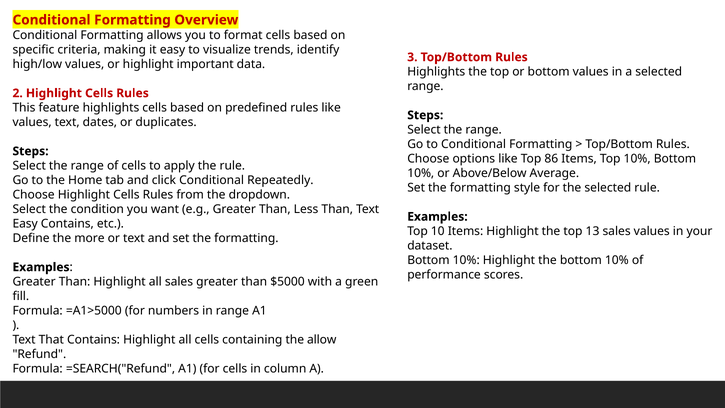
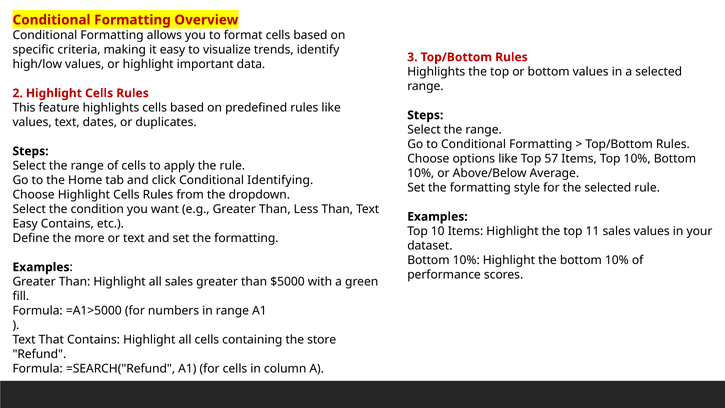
86: 86 -> 57 (551, 159)
Repeatedly: Repeatedly -> Identifying (280, 180)
13: 13 -> 11 (593, 231)
allow: allow -> store (322, 340)
